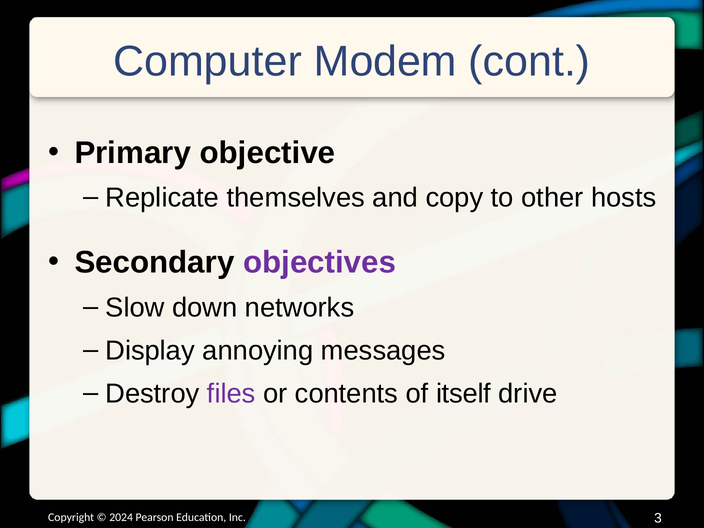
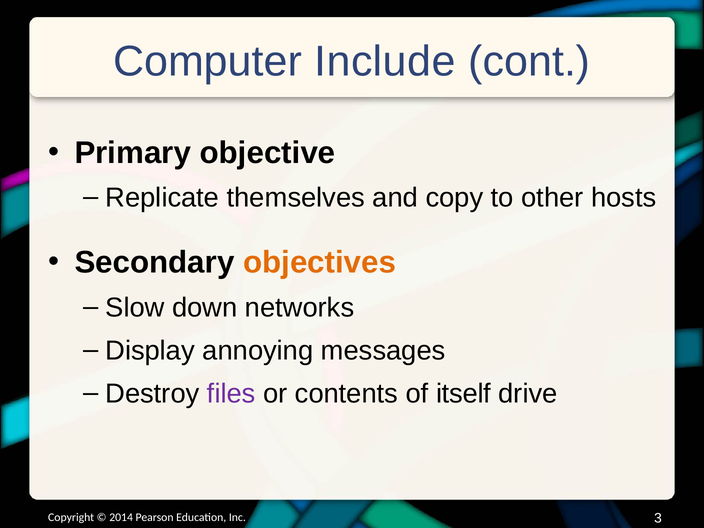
Modem: Modem -> Include (385, 62)
objectives colour: purple -> orange (320, 263)
2024: 2024 -> 2014 (121, 517)
